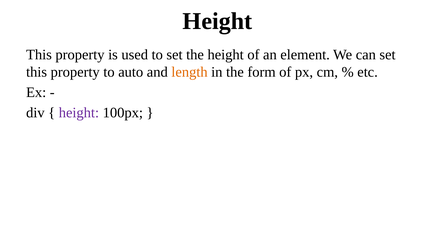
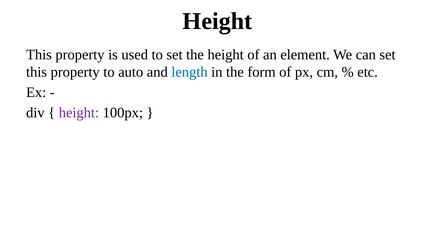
length colour: orange -> blue (190, 72)
